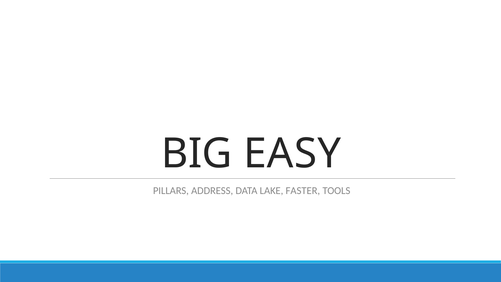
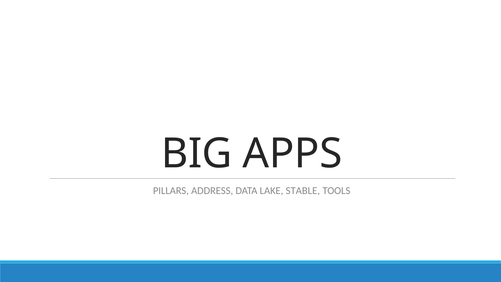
EASY: EASY -> APPS (292, 154)
FASTER: FASTER -> STABLE (303, 190)
